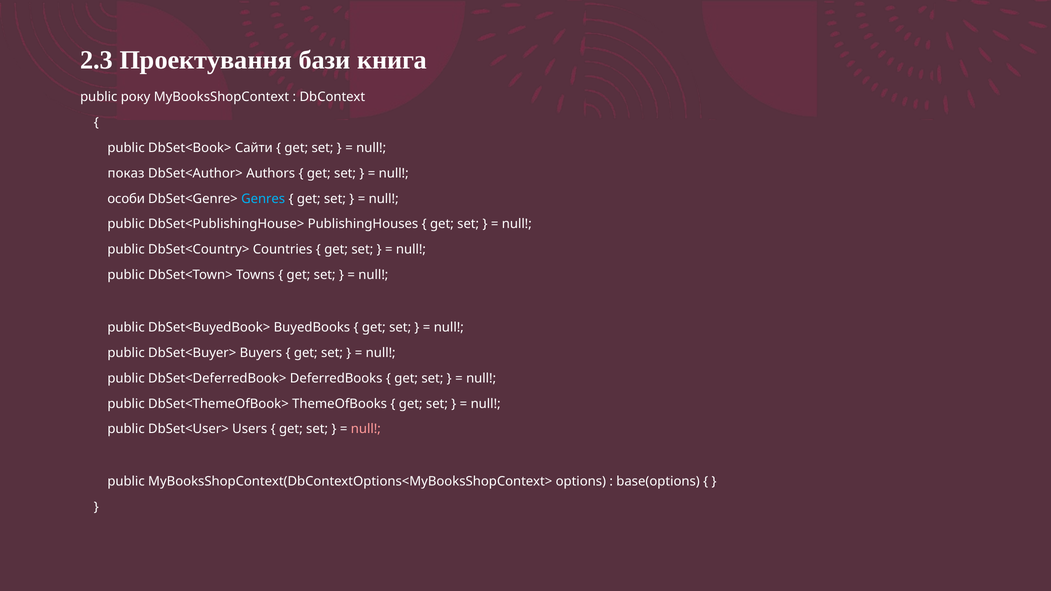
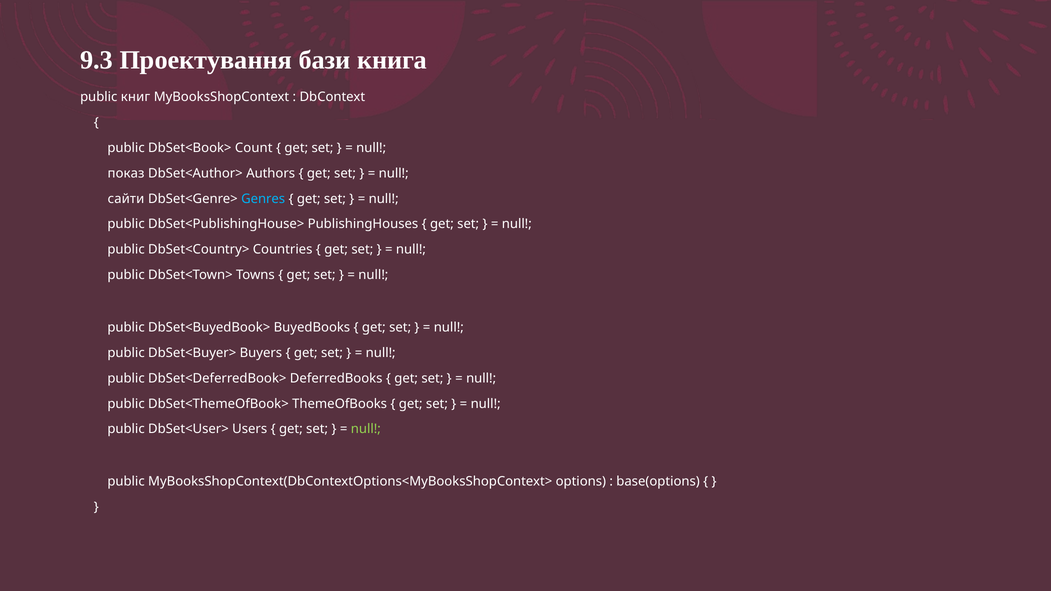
2.3: 2.3 -> 9.3 (97, 60)
року: року -> книг (136, 97)
Сайти: Сайти -> Count (254, 148)
особи: особи -> сайти (126, 199)
null colour: pink -> light green (366, 429)
